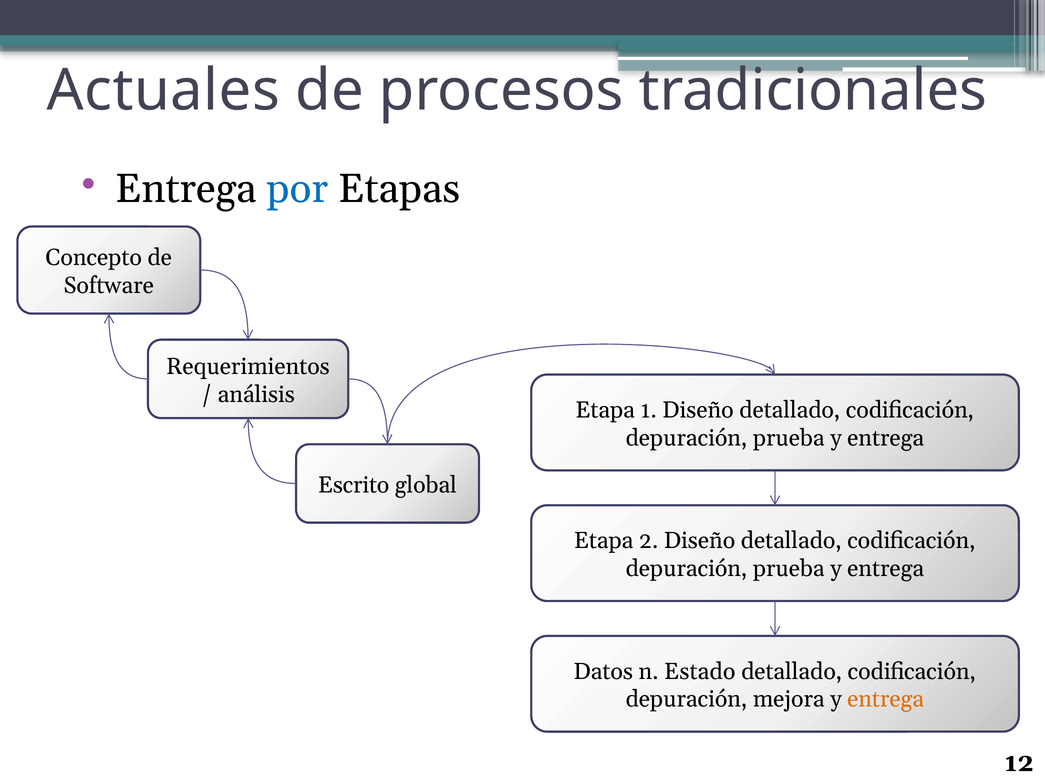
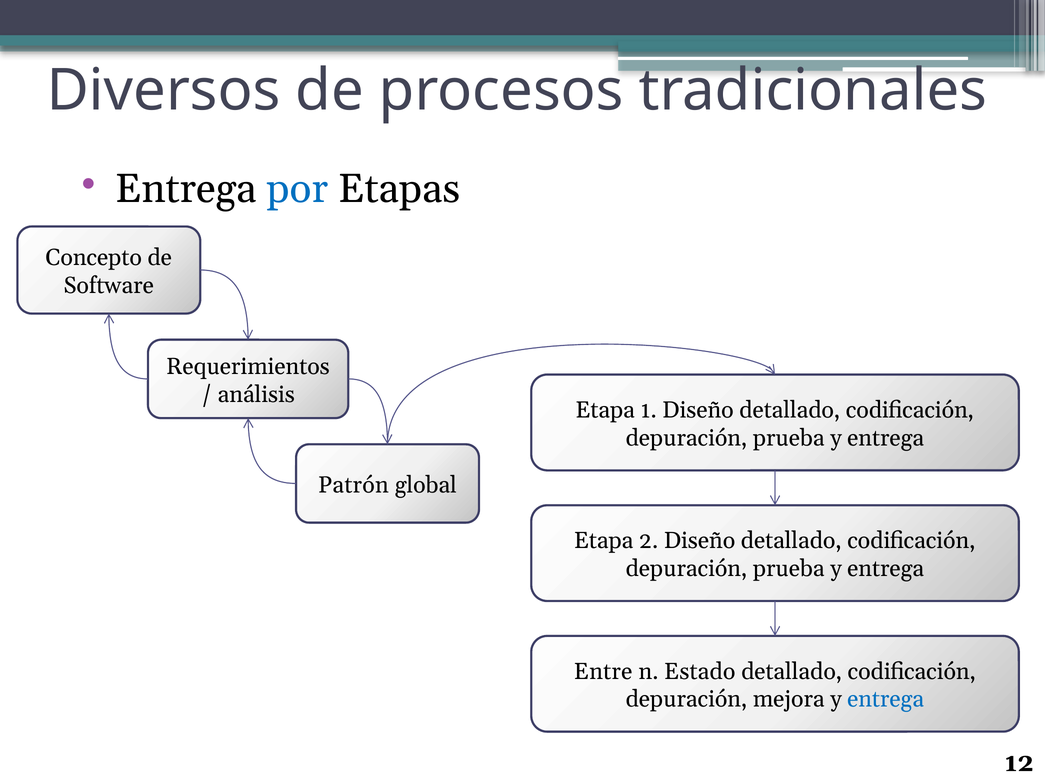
Actuales: Actuales -> Diversos (164, 90)
Escrito: Escrito -> Patrón (353, 485)
Datos: Datos -> Entre (603, 671)
entrega colour: orange -> blue (886, 699)
